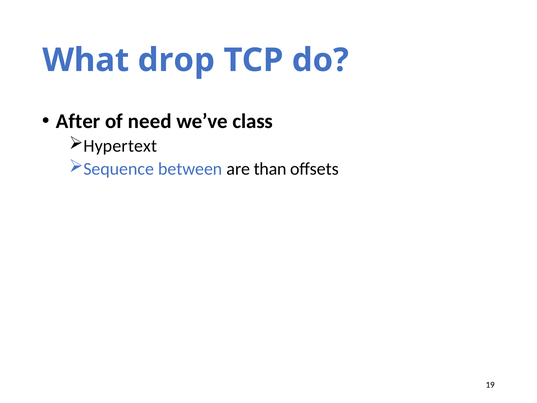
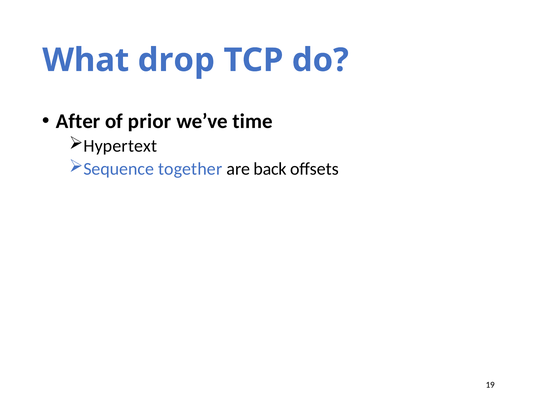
need: need -> prior (150, 121)
class: class -> time (253, 121)
between: between -> together (190, 169)
than: than -> back (270, 169)
